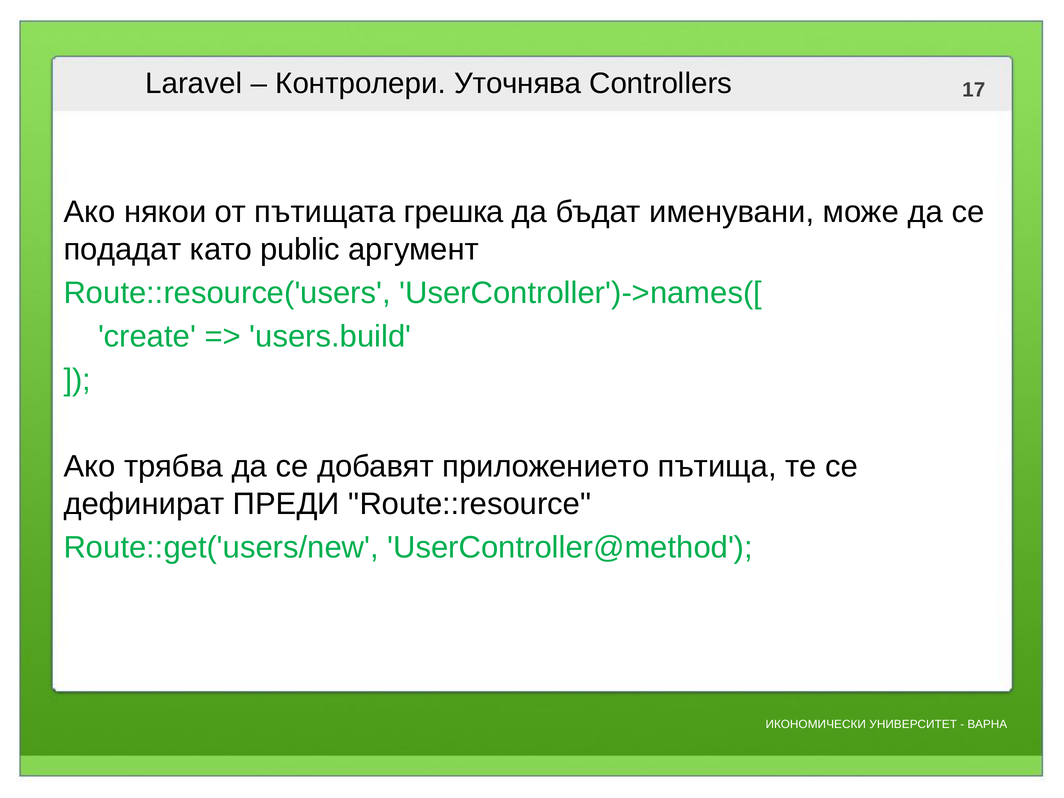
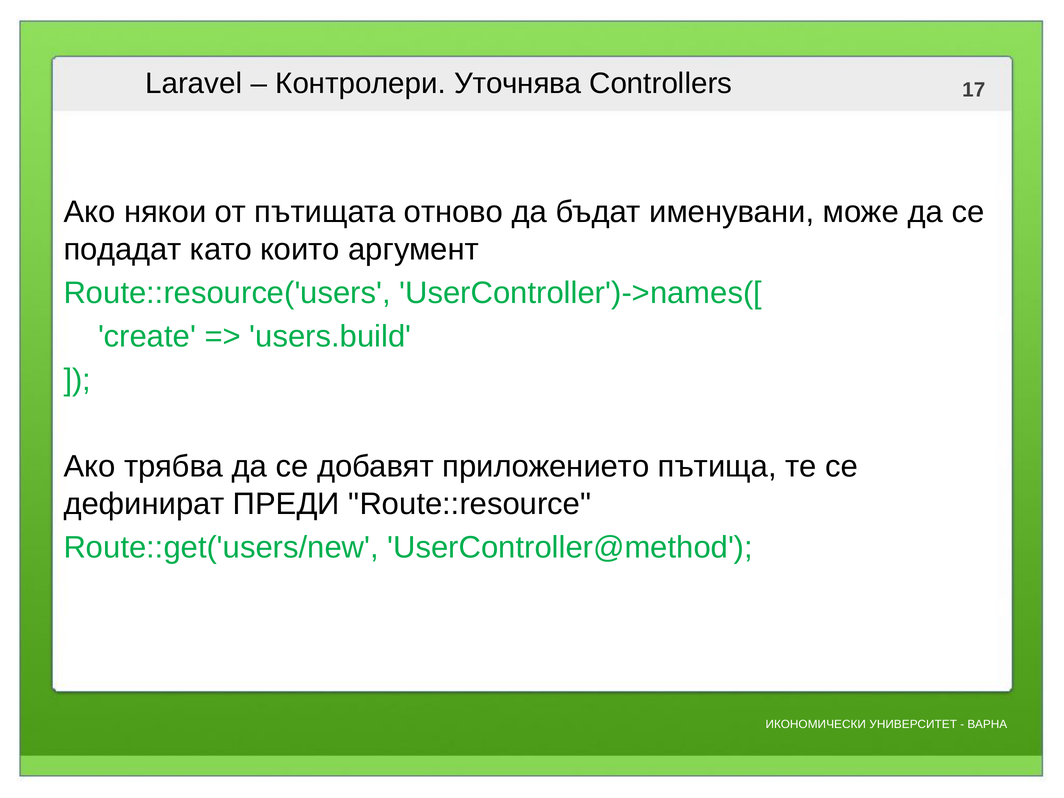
грешка: грешка -> отново (454, 212)
public: public -> които (300, 249)
